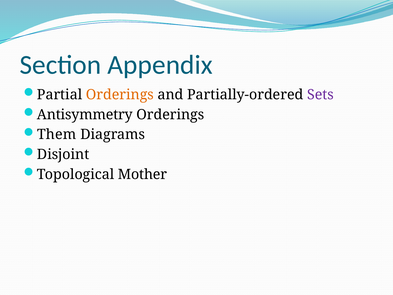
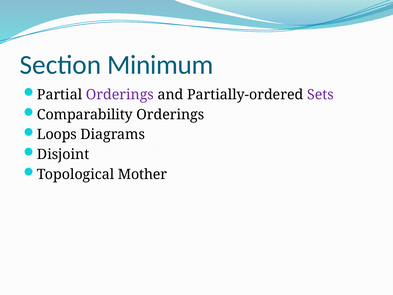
Appendix: Appendix -> Minimum (160, 65)
Orderings colour: orange -> purple (120, 95)
Antisymmetry: Antisymmetry -> Comparability (85, 115)
Them: Them -> Loops (57, 134)
